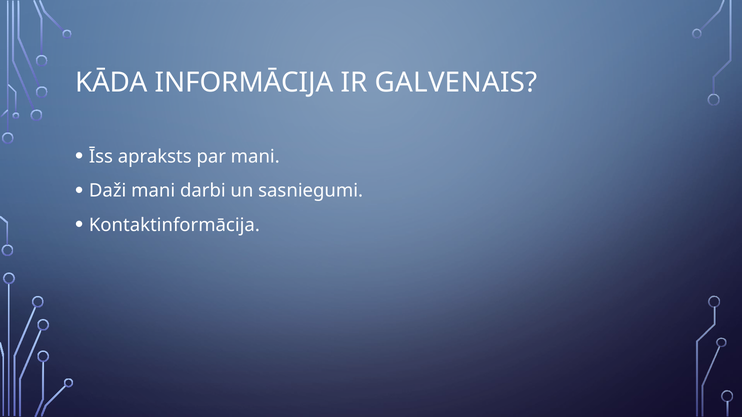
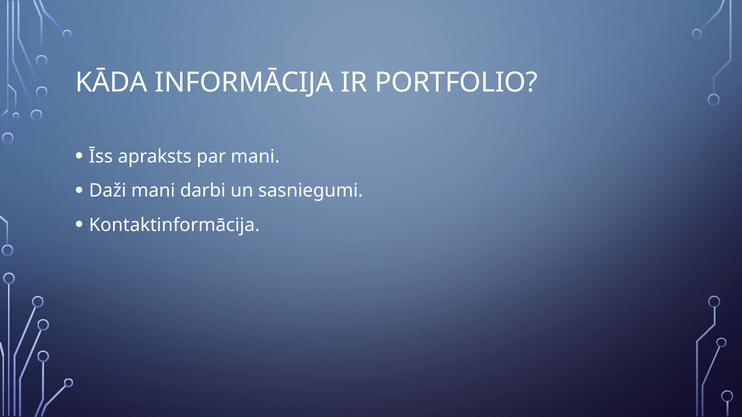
GALVENAIS: GALVENAIS -> PORTFOLIO (456, 82)
